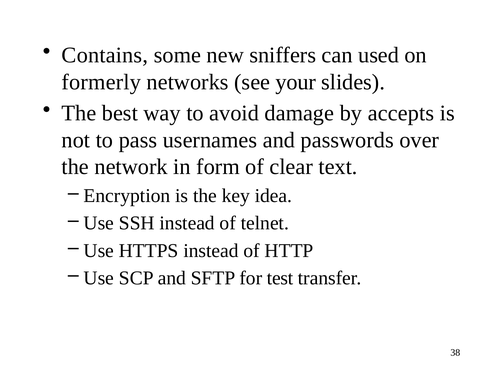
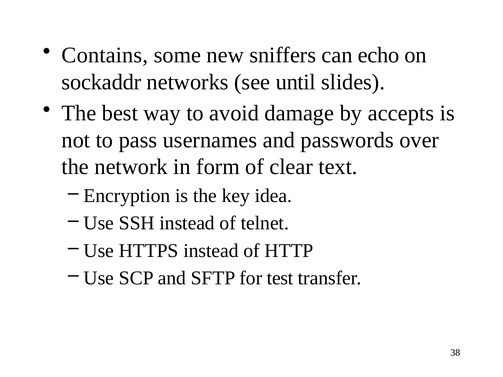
used: used -> echo (379, 55)
formerly: formerly -> sockaddr (101, 82)
your: your -> until (296, 82)
